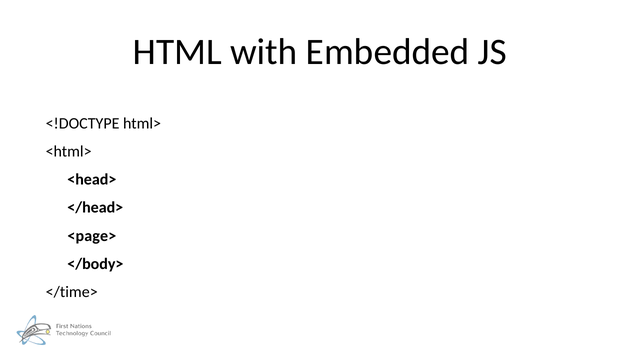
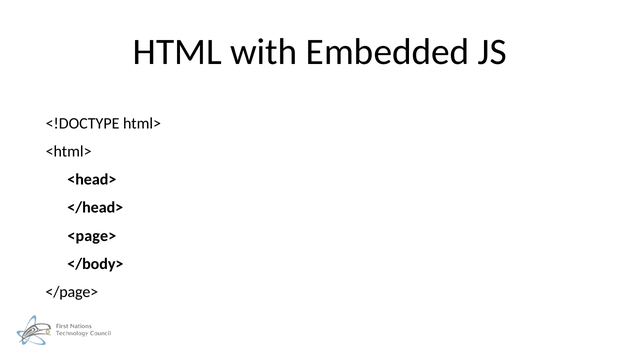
</time>: </time> -> </page> (72, 292)
